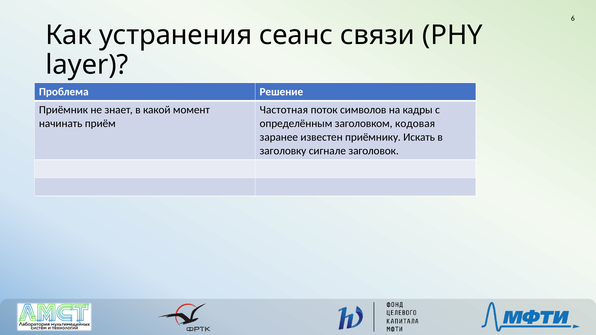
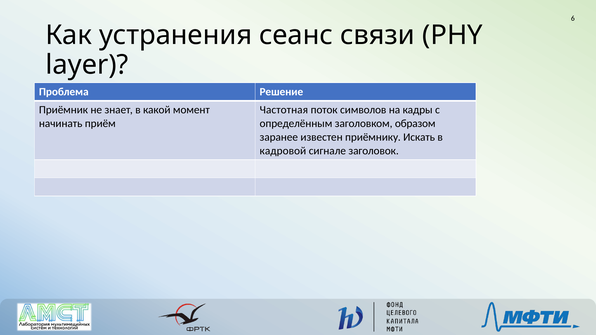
кодовая: кодовая -> образом (415, 124)
заголовку: заголовку -> кадровой (283, 151)
